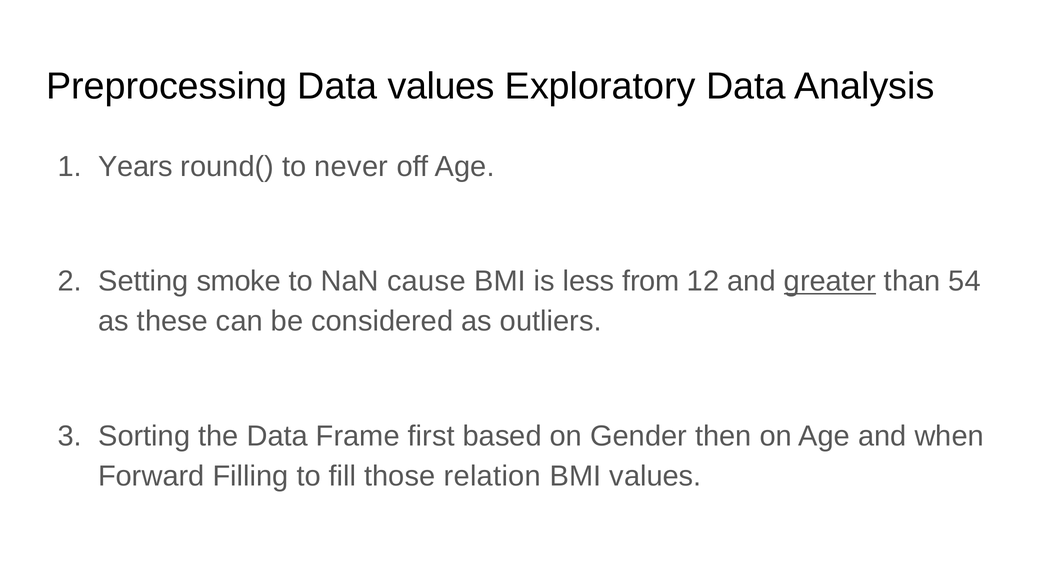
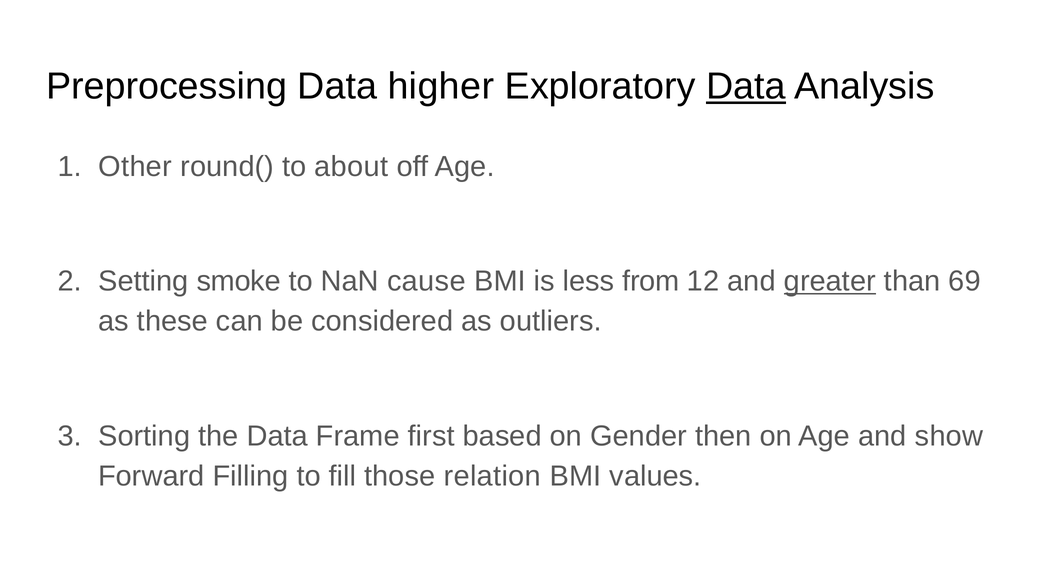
Data values: values -> higher (441, 86)
Data underline: none -> present (746, 86)
Years: Years -> Other (135, 167)
never: never -> about (351, 167)
54: 54 -> 69 (965, 282)
when: when -> show (949, 436)
